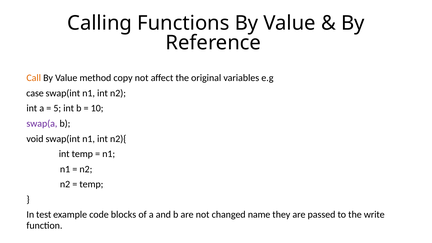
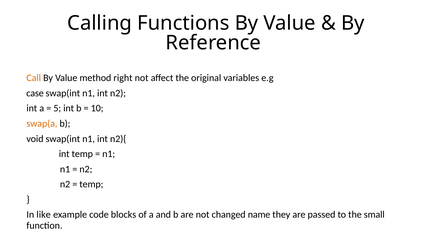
copy: copy -> right (123, 78)
swap(a colour: purple -> orange (42, 124)
test: test -> like (44, 215)
write: write -> small (374, 215)
